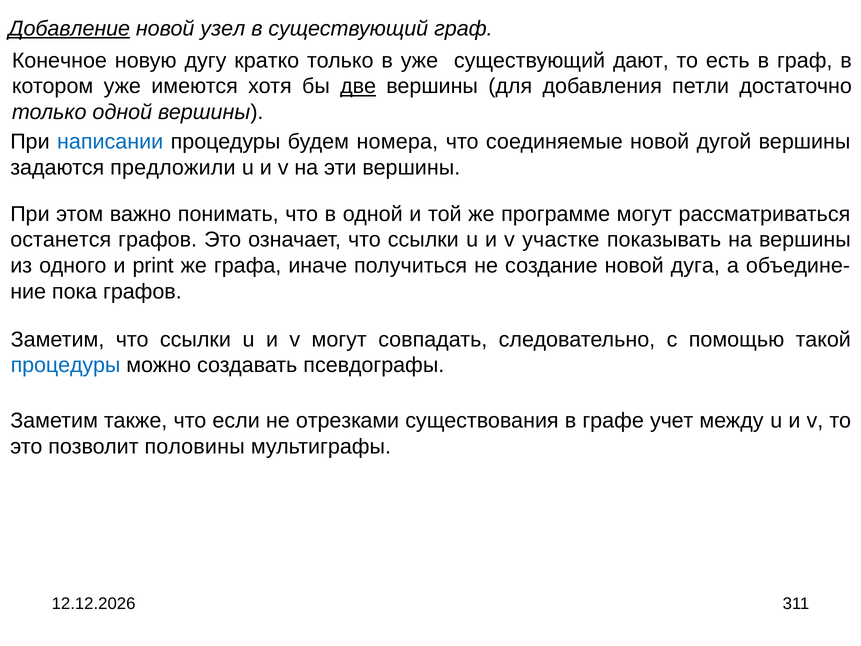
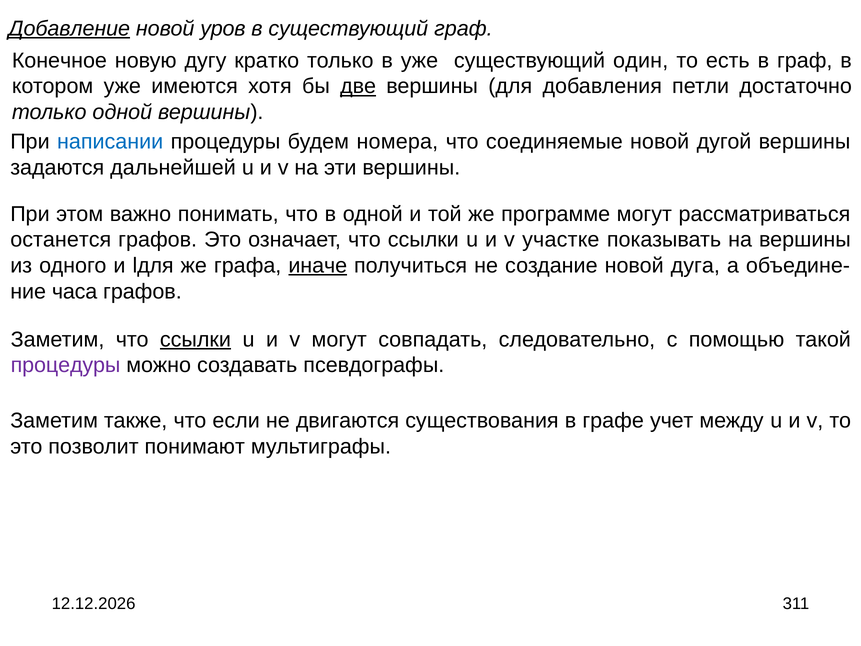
узел: узел -> уров (223, 29)
дают: дают -> один (641, 60)
предложили: предложили -> дальнейшей (173, 167)
print: print -> lдля (153, 266)
иначе underline: none -> present (318, 266)
пока: пока -> часа (75, 291)
ссылки underline: none -> present (195, 339)
процедуры colour: blue -> purple (66, 365)
отрезками: отрезками -> двигаются (348, 421)
половины: половины -> понимают (195, 446)
